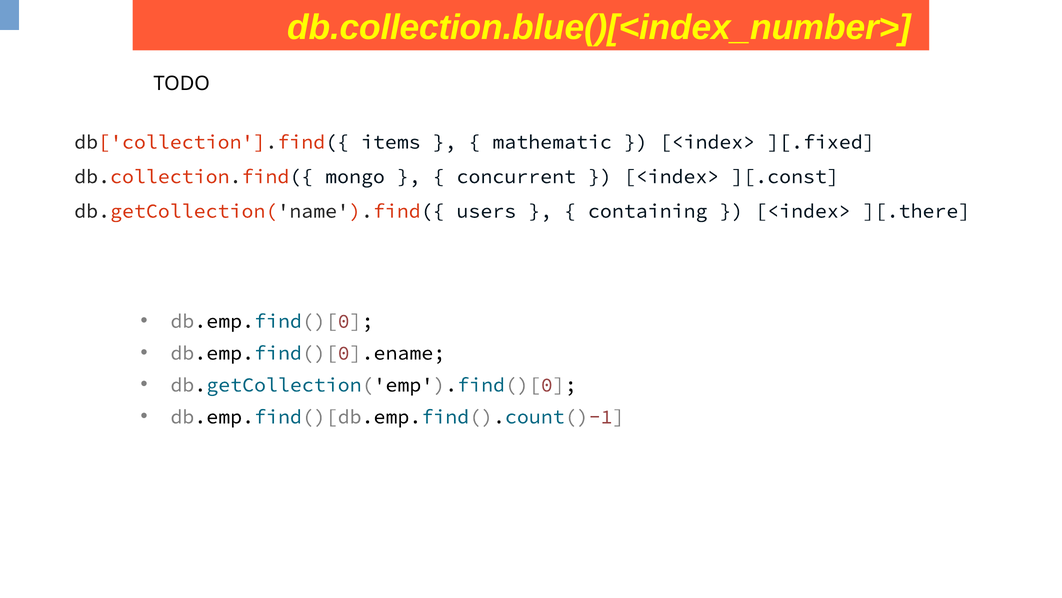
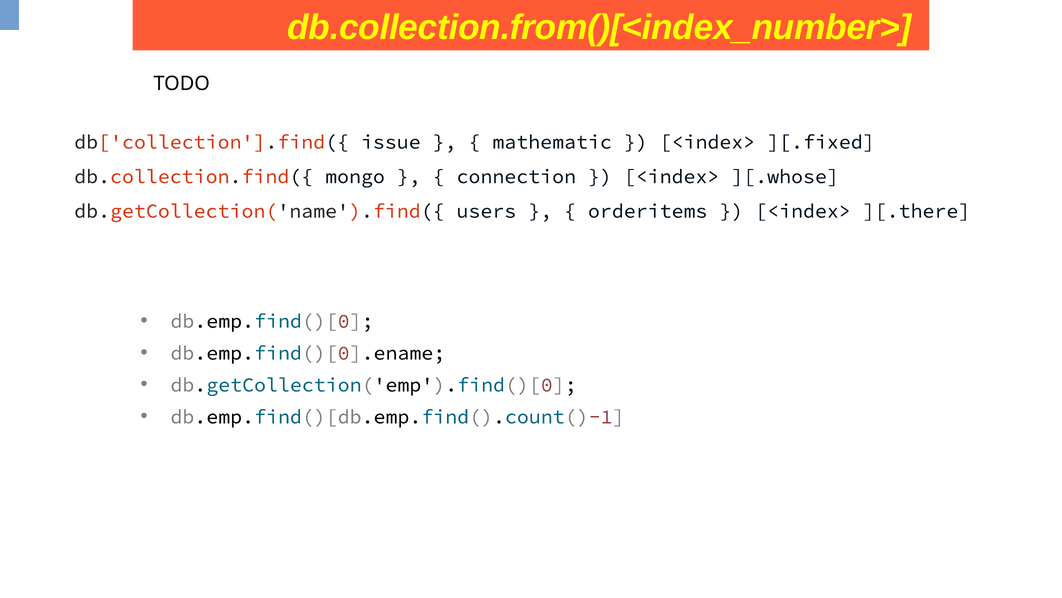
db.collection.blue()[<index_number>: db.collection.blue()[<index_number> -> db.collection.from()[<index_number> (599, 28)
items: items -> issue (391, 142)
concurrent: concurrent -> connection (516, 176)
][.const: ][.const -> ][.whose (785, 176)
containing: containing -> orderitems (648, 211)
